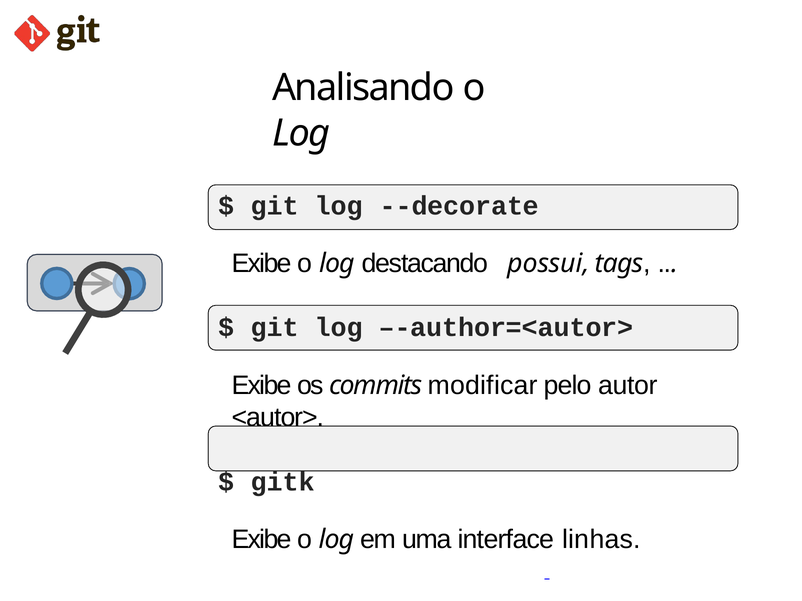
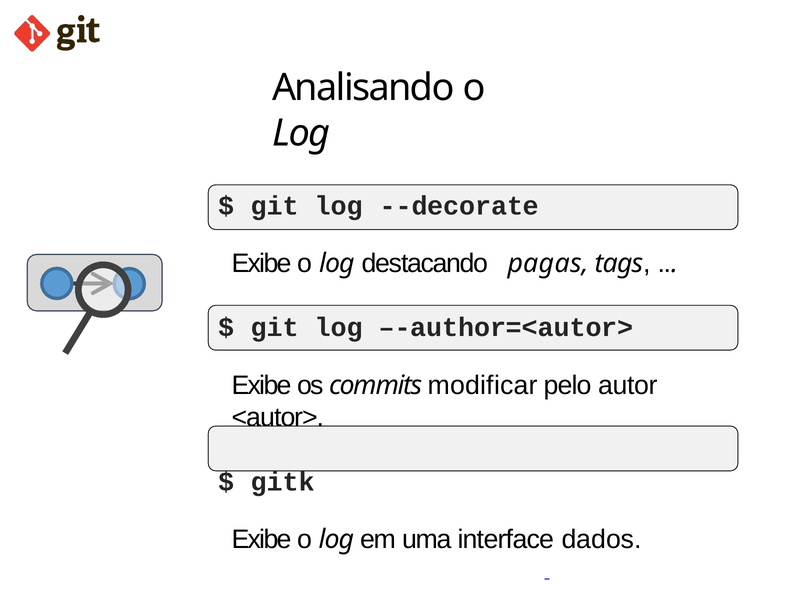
possui: possui -> pagas (548, 264)
linhas: linhas -> dados (602, 540)
